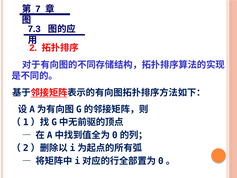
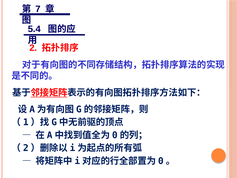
7.3: 7.3 -> 5.4 (34, 29)
